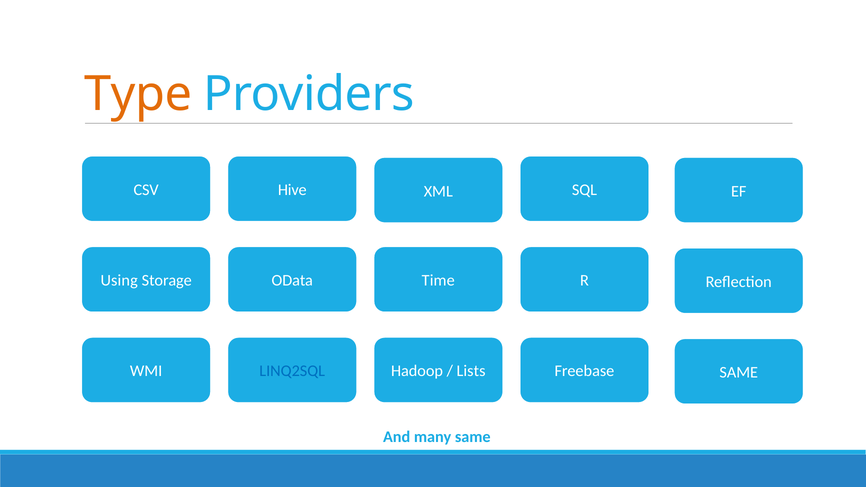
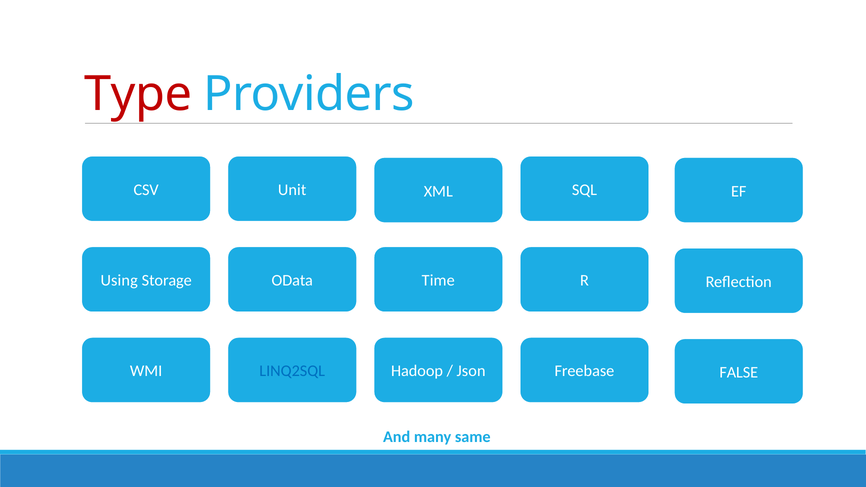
Type colour: orange -> red (138, 94)
Hive: Hive -> Unit (292, 190)
Lists: Lists -> Json (471, 371)
SAME: SAME -> FALSE (739, 373)
